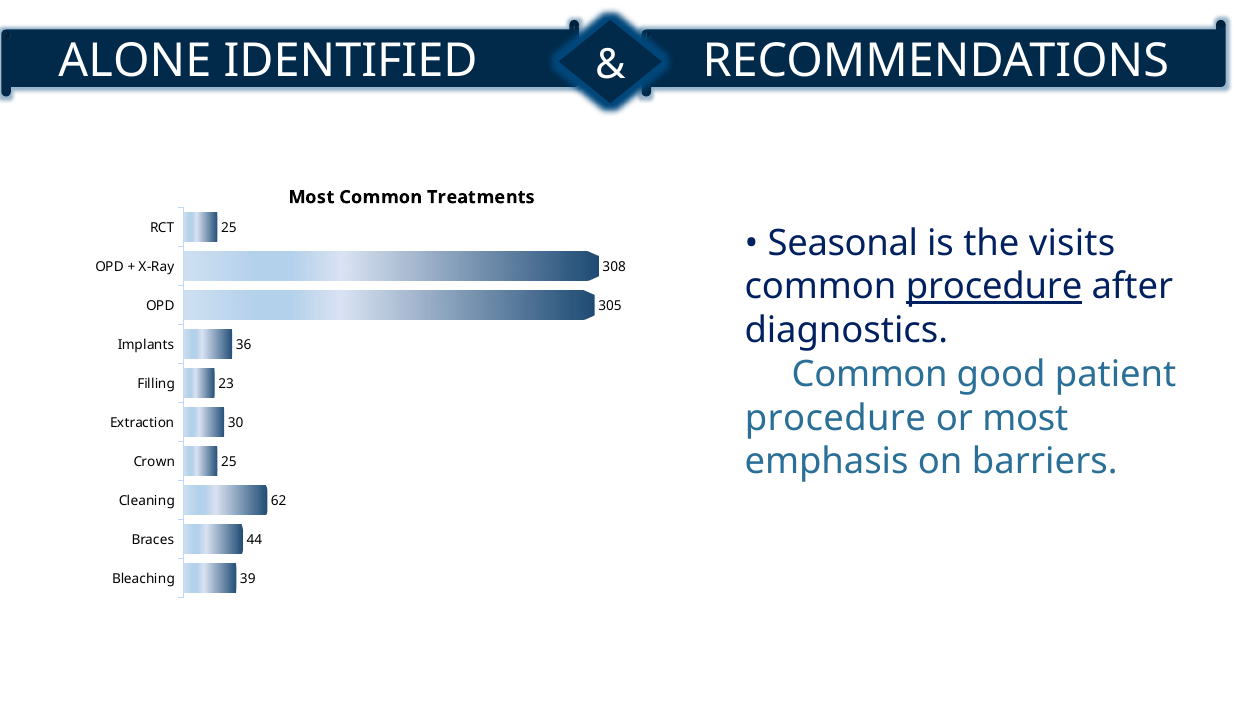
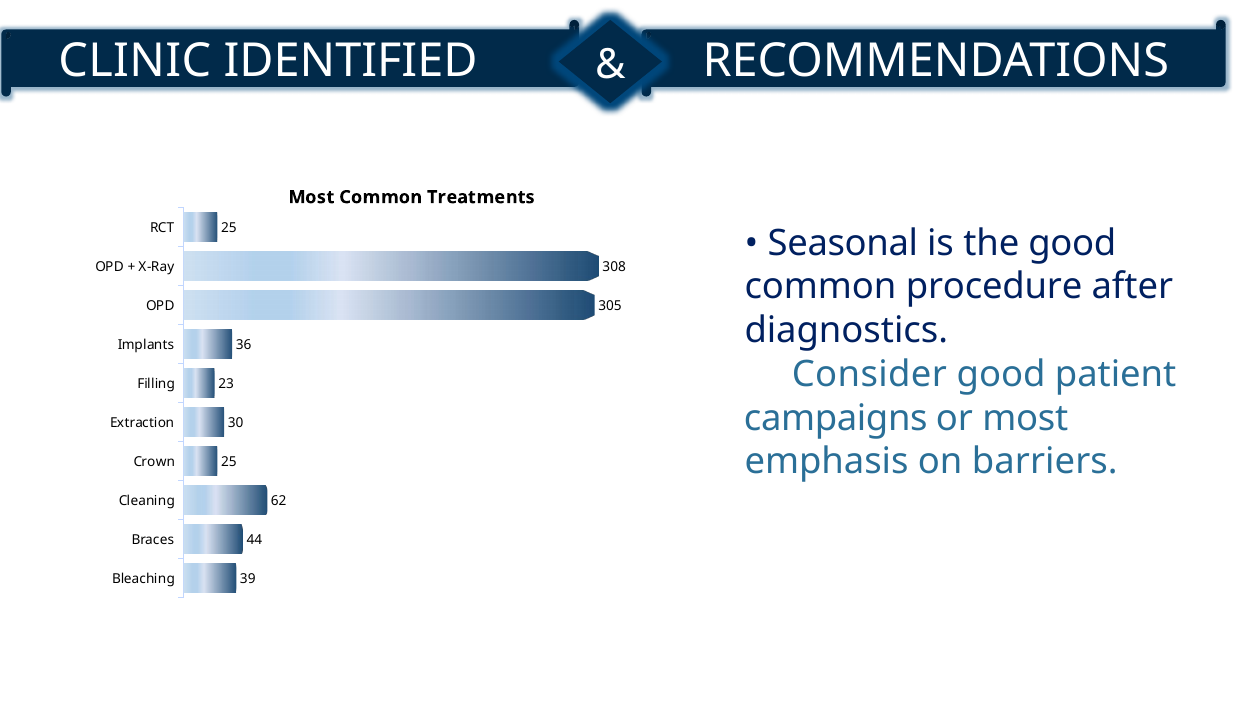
ALONE: ALONE -> CLINIC (135, 61)
the visits: visits -> good (1072, 243)
procedure underline: present -> none (994, 287)
Common: Common -> Consider (869, 374)
procedure: procedure -> campaigns (836, 418)
